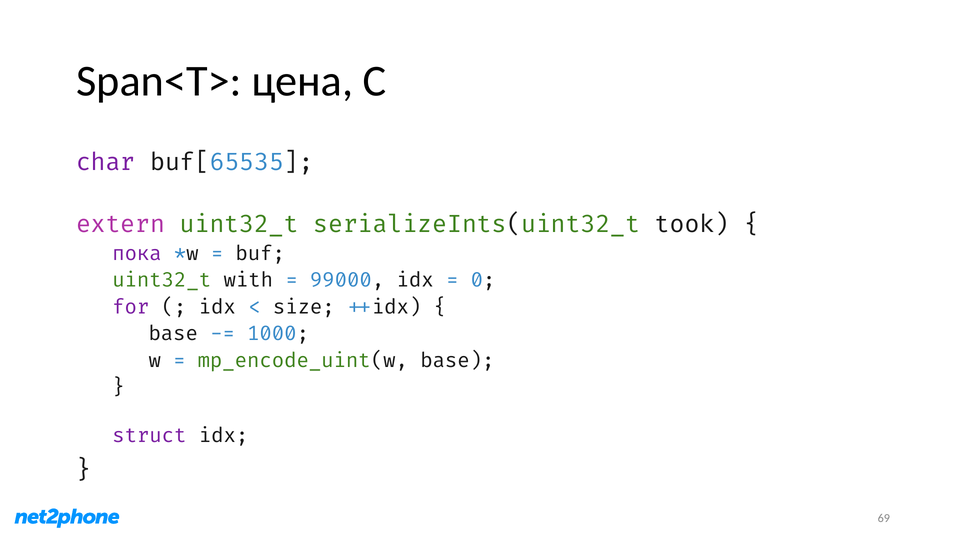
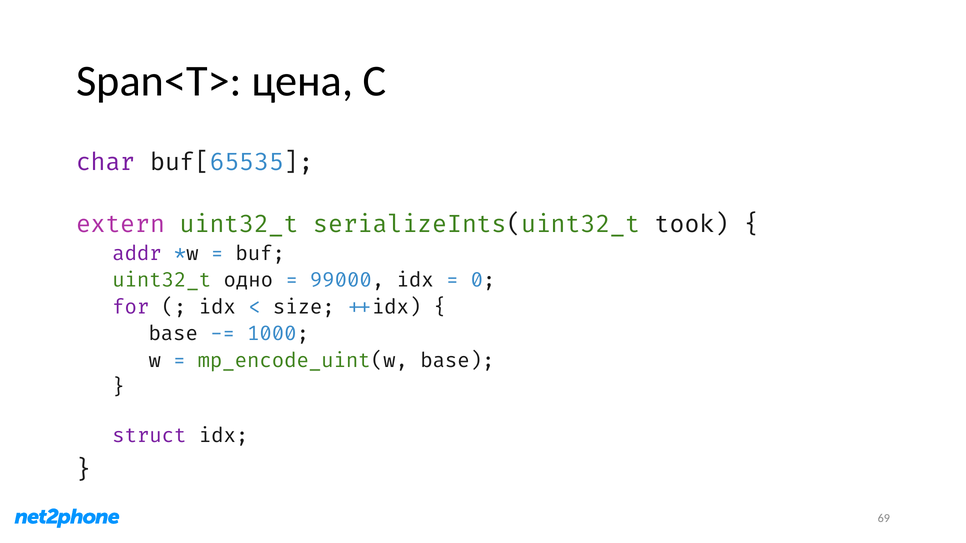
пока: пока -> addr (137, 254)
with: with -> одно (248, 280)
